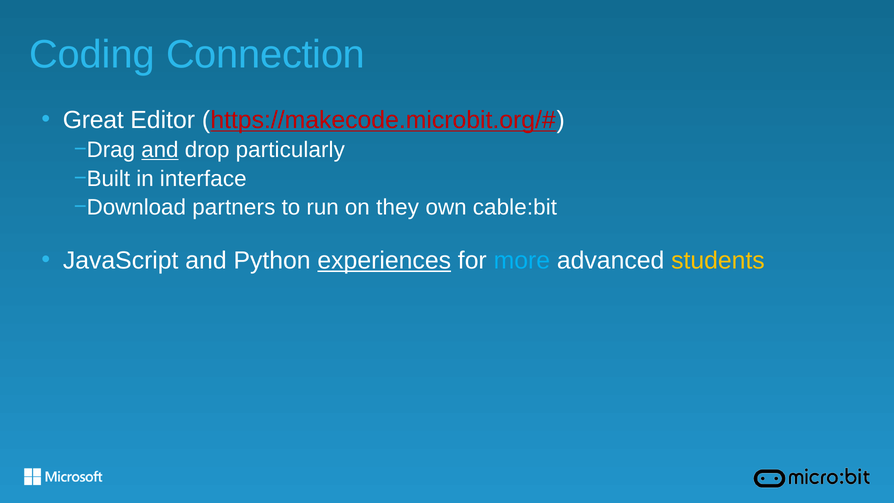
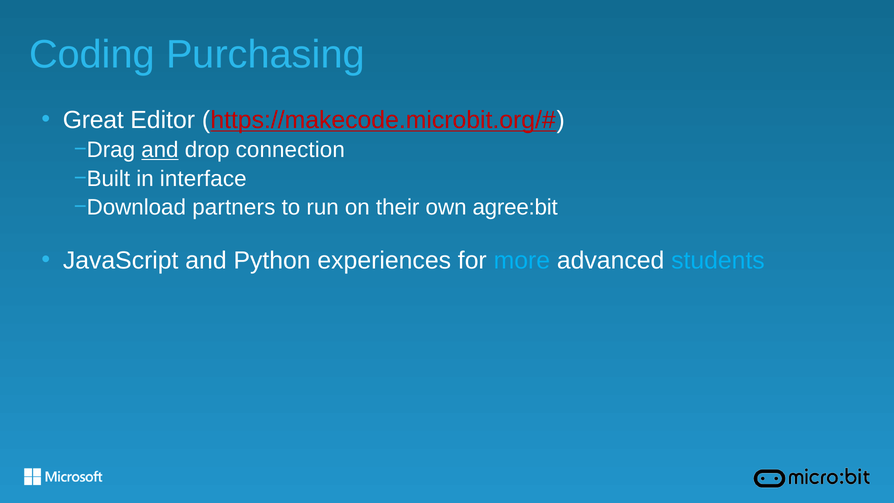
Connection: Connection -> Purchasing (265, 55)
particularly: particularly -> connection (290, 150)
they: they -> their (398, 207)
cable:bit: cable:bit -> agree:bit (515, 207)
experiences underline: present -> none (384, 260)
students colour: yellow -> light blue (718, 260)
